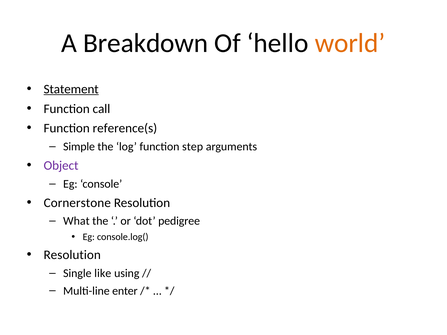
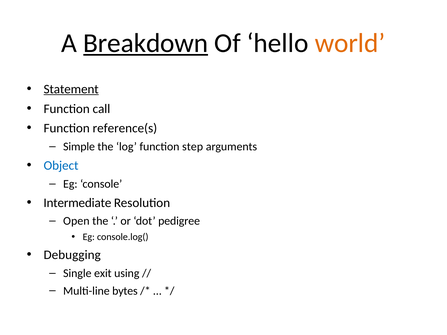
Breakdown underline: none -> present (146, 43)
Object colour: purple -> blue (61, 166)
Cornerstone: Cornerstone -> Intermediate (77, 203)
What: What -> Open (76, 221)
Resolution: Resolution -> Debugging (72, 255)
like: like -> exit (103, 273)
enter: enter -> bytes (125, 291)
